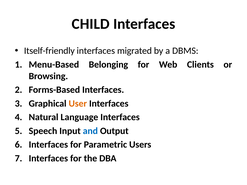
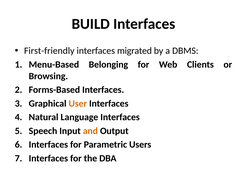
CHILD: CHILD -> BUILD (91, 24)
Itself-friendly: Itself-friendly -> First-friendly (49, 51)
and colour: blue -> orange (90, 131)
